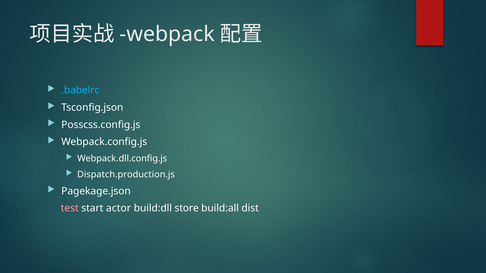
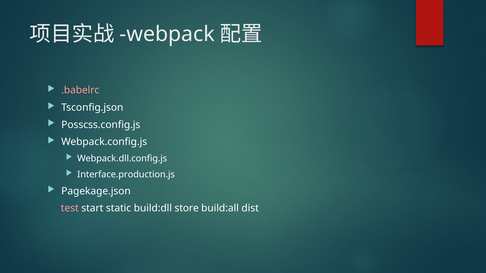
.babelrc colour: light blue -> pink (80, 90)
Dispatch.production.js: Dispatch.production.js -> Interface.production.js (126, 175)
actor: actor -> static (119, 209)
